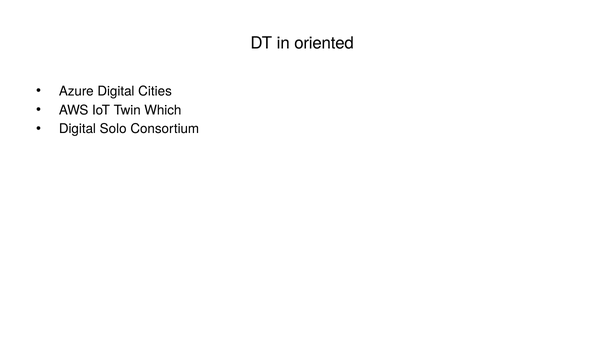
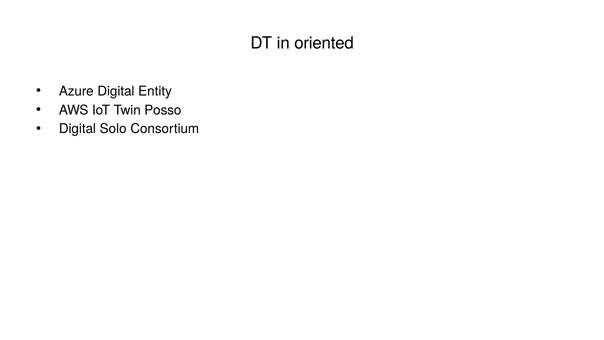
Cities: Cities -> Entity (155, 91)
Which: Which -> Posso (163, 110)
